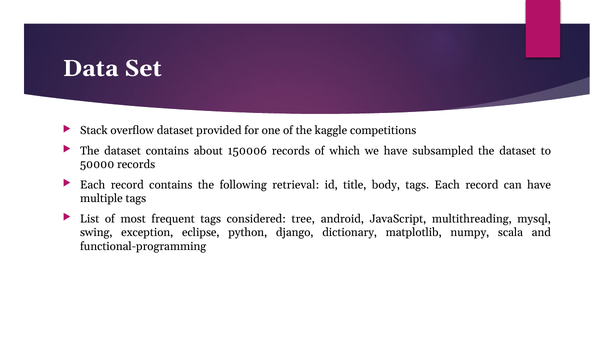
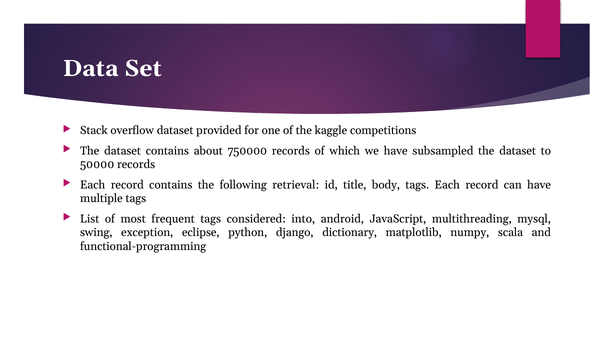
150006: 150006 -> 750000 (247, 151)
tree: tree -> into (303, 219)
